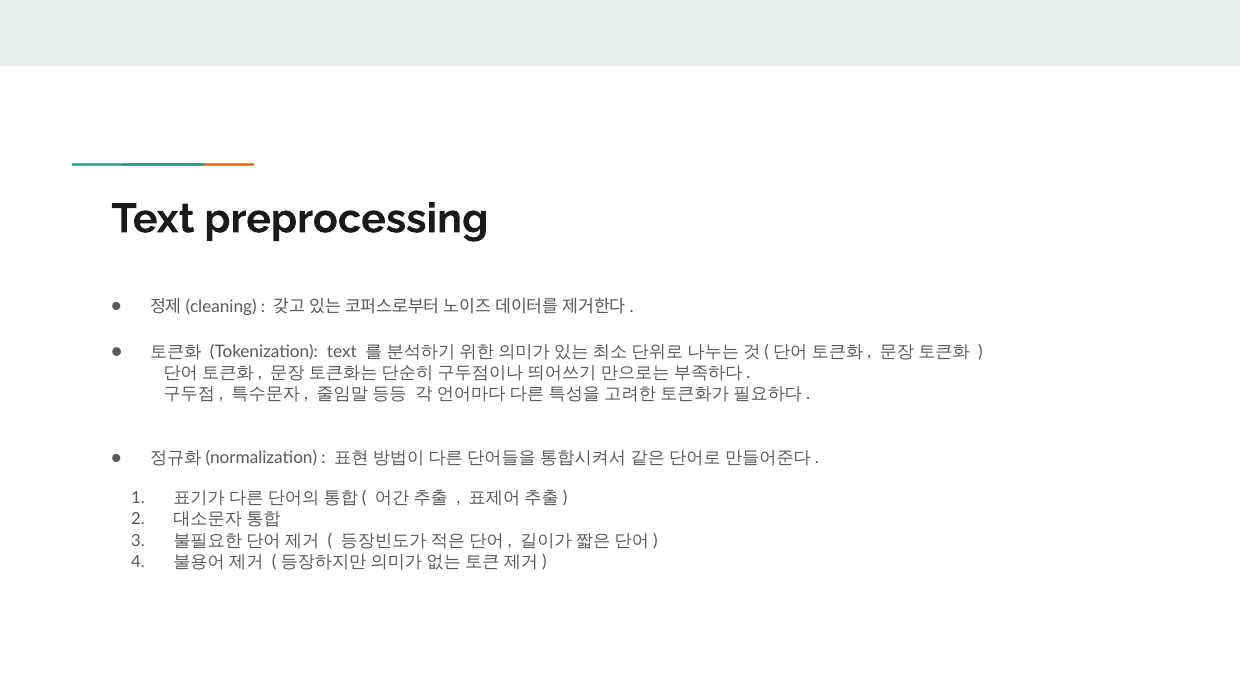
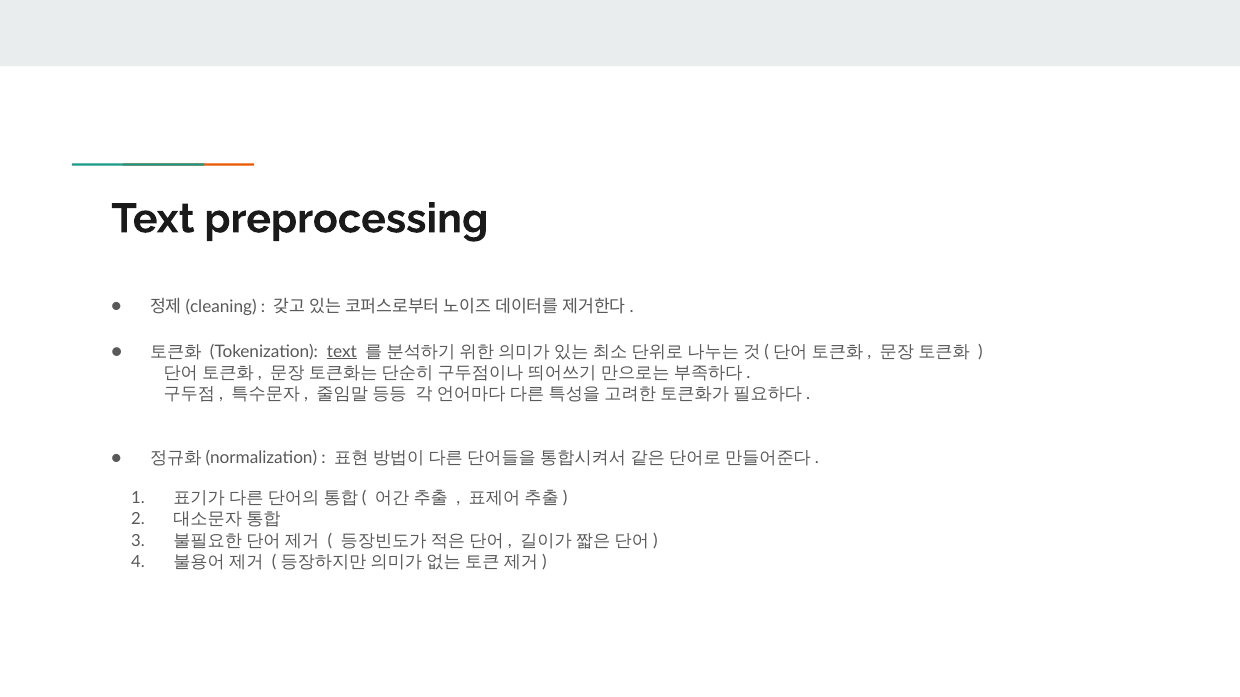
text underline: none -> present (342, 352)
